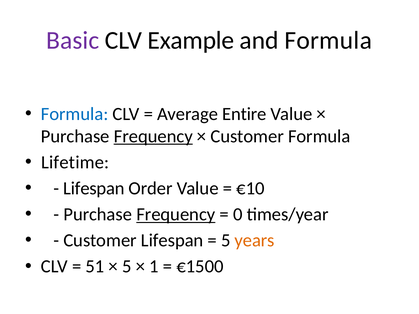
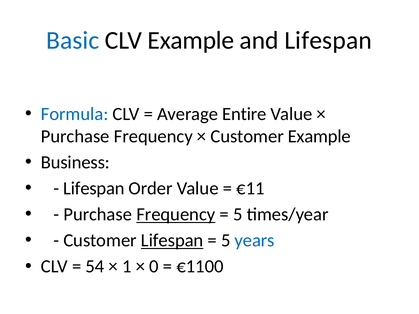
Basic colour: purple -> blue (73, 41)
and Formula: Formula -> Lifespan (328, 41)
Frequency underline: present -> none (153, 136)
Customer Formula: Formula -> Example (319, 136)
Lifetime: Lifetime -> Business (75, 162)
€10: €10 -> €11 (250, 188)
0: 0 -> 5 (238, 215)
Lifespan underline: none -> present (172, 241)
years colour: orange -> blue (255, 241)
51: 51 -> 54 (95, 267)
5: 5 -> 1 (127, 267)
1: 1 -> 0 (154, 267)
€1500: €1500 -> €1100 (200, 267)
